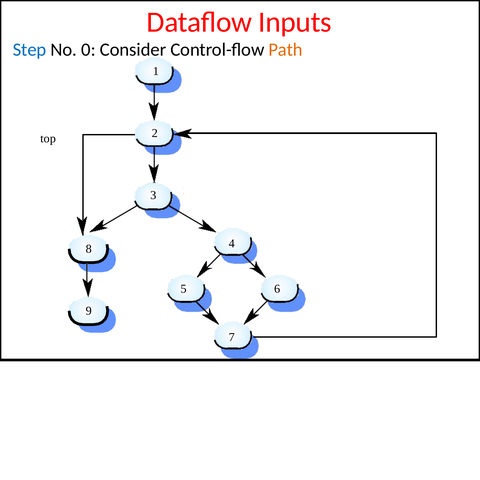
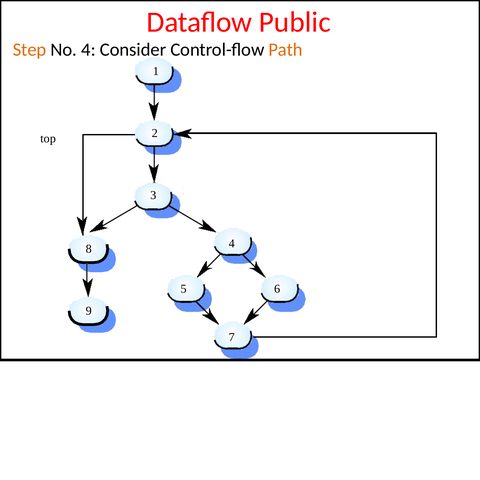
Inputs: Inputs -> Public (295, 22)
Step colour: blue -> orange (30, 50)
No 0: 0 -> 4 (88, 50)
